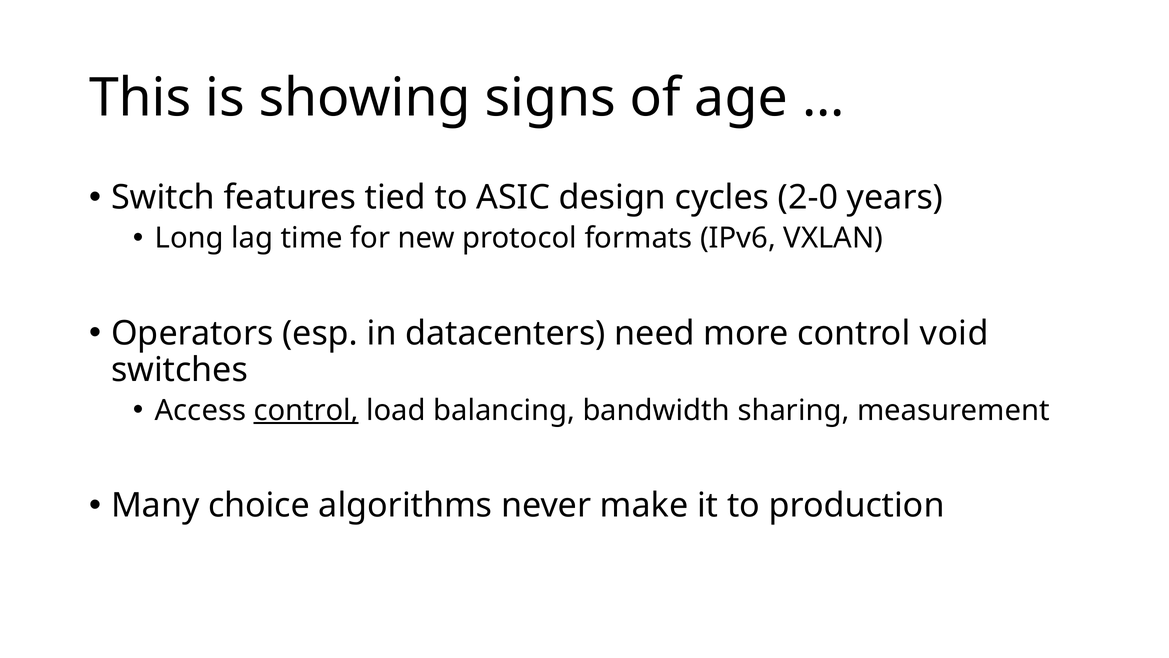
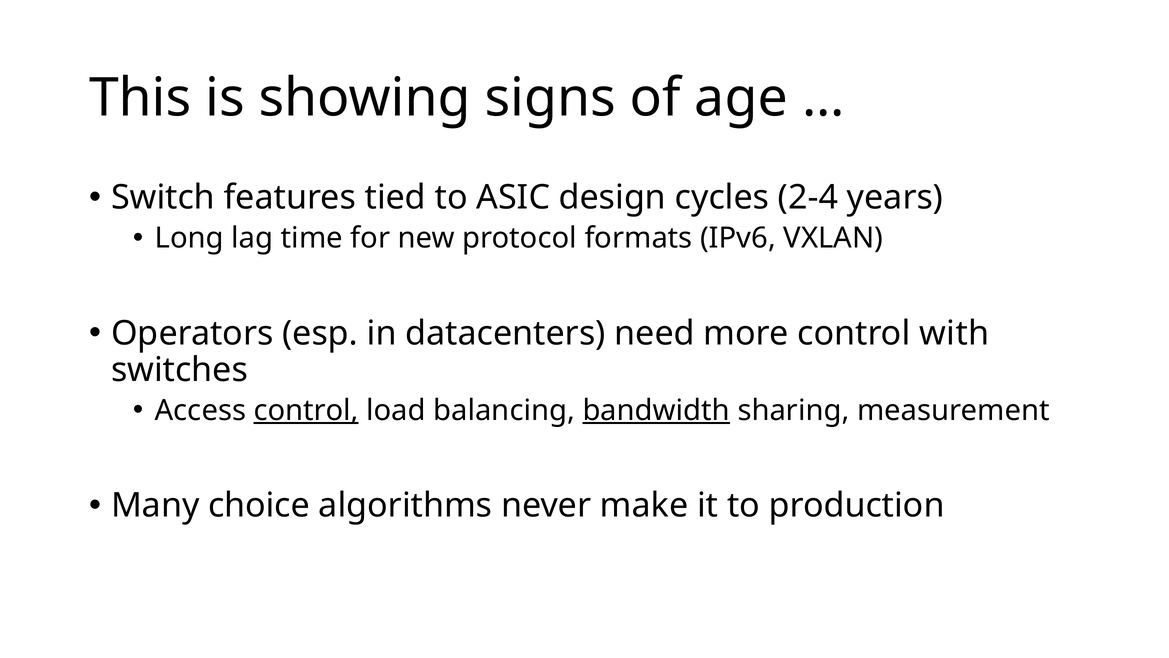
2-0: 2-0 -> 2-4 (808, 198)
void: void -> with (954, 333)
bandwidth underline: none -> present (656, 410)
